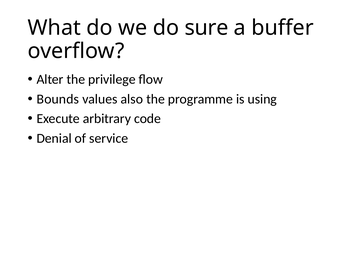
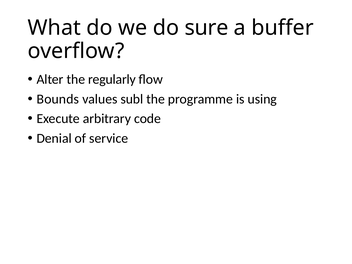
privilege: privilege -> regularly (112, 79)
also: also -> subl (132, 99)
